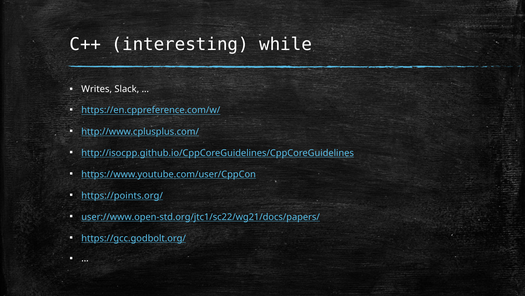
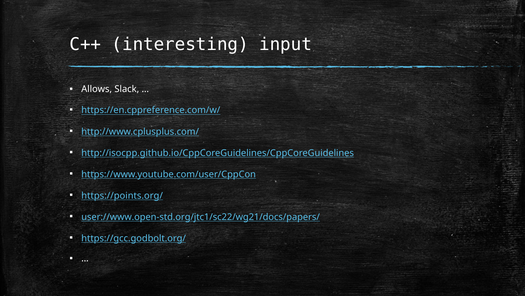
while: while -> input (286, 44)
Writes: Writes -> Allows (97, 89)
